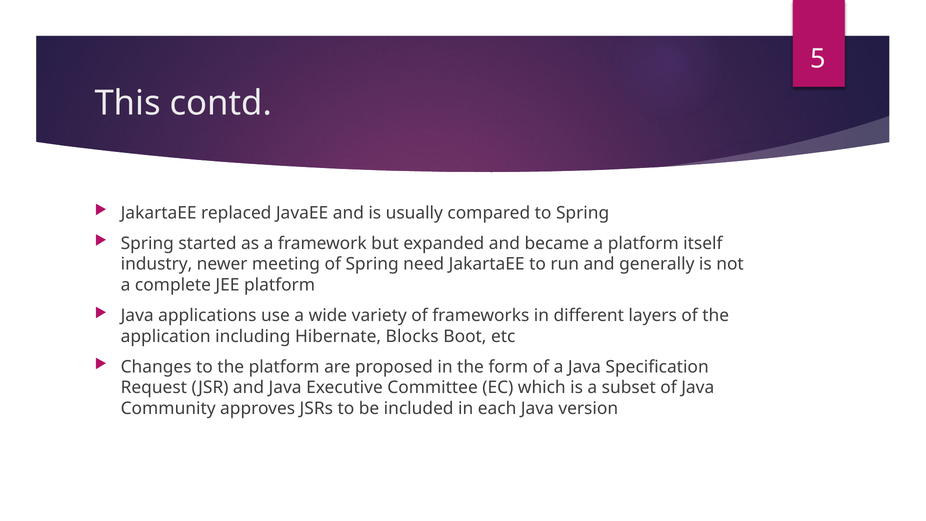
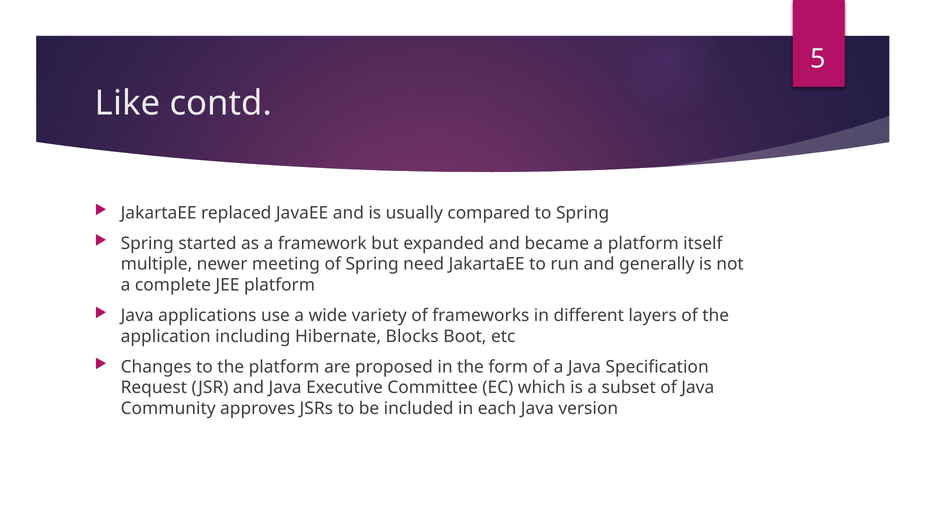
This: This -> Like (128, 103)
industry: industry -> multiple (156, 264)
